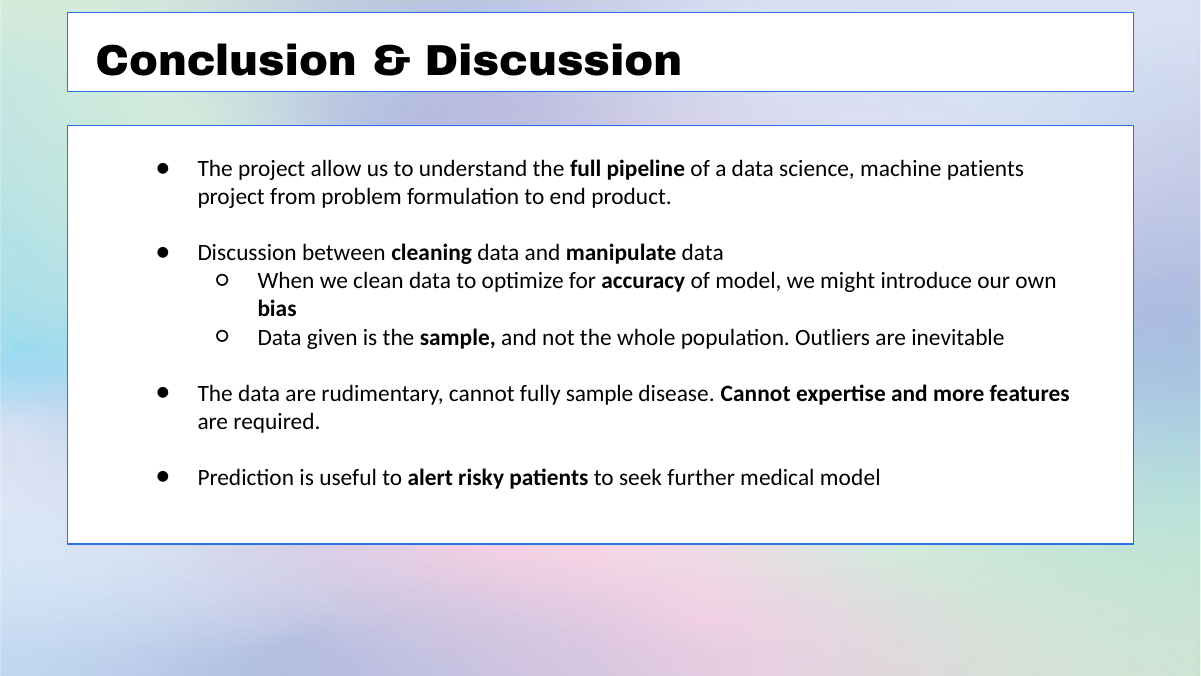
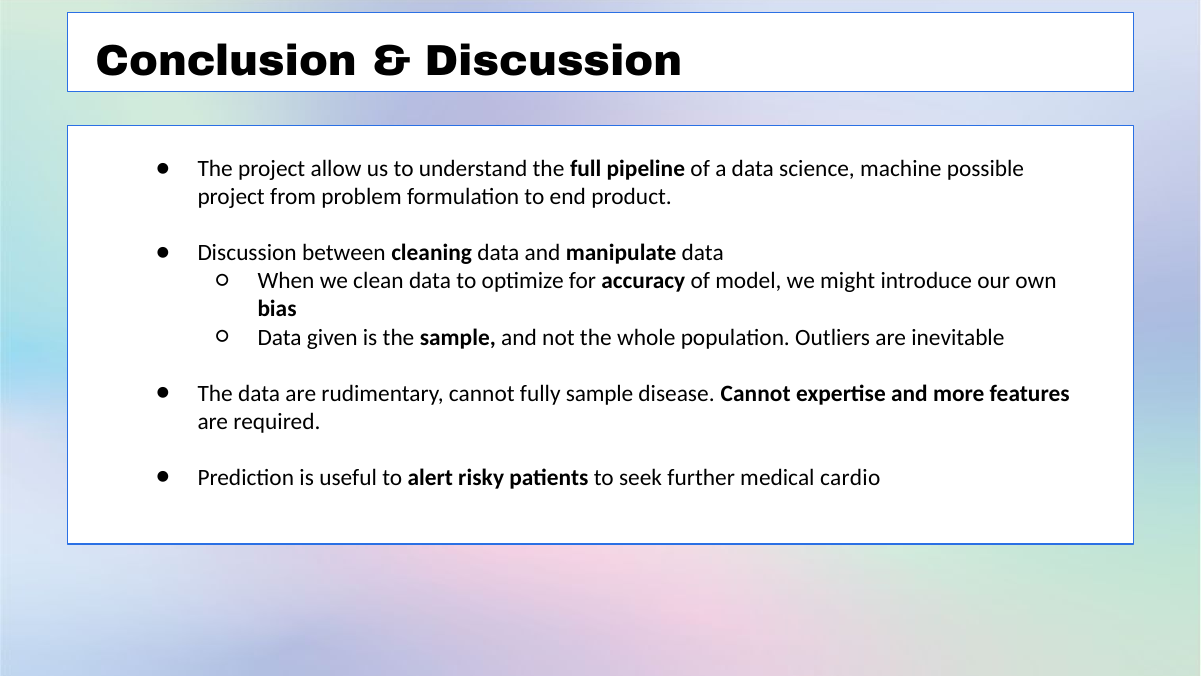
machine patients: patients -> possible (985, 169)
medical model: model -> cardio (850, 477)
